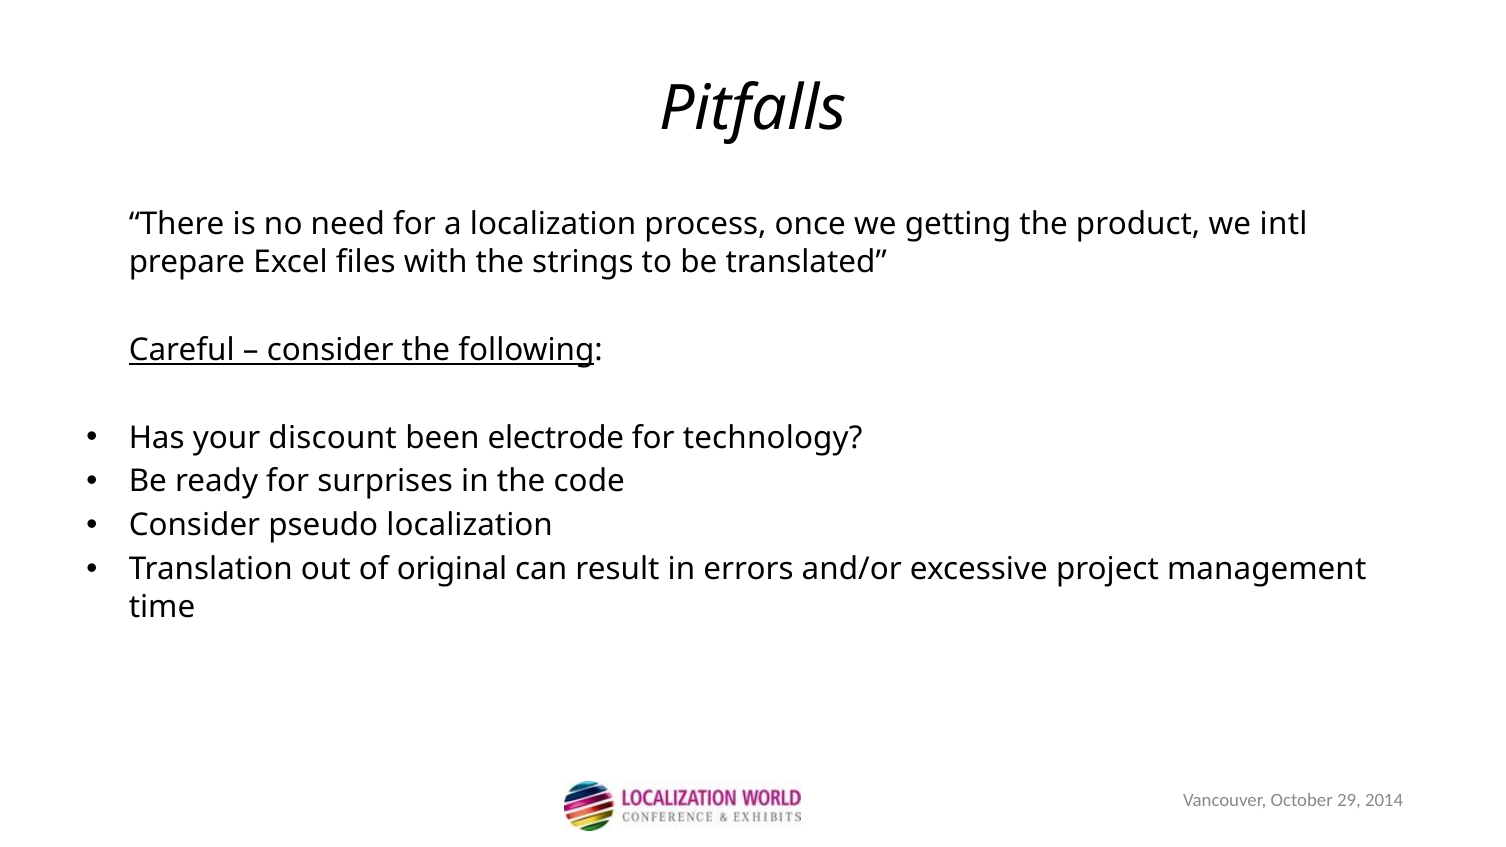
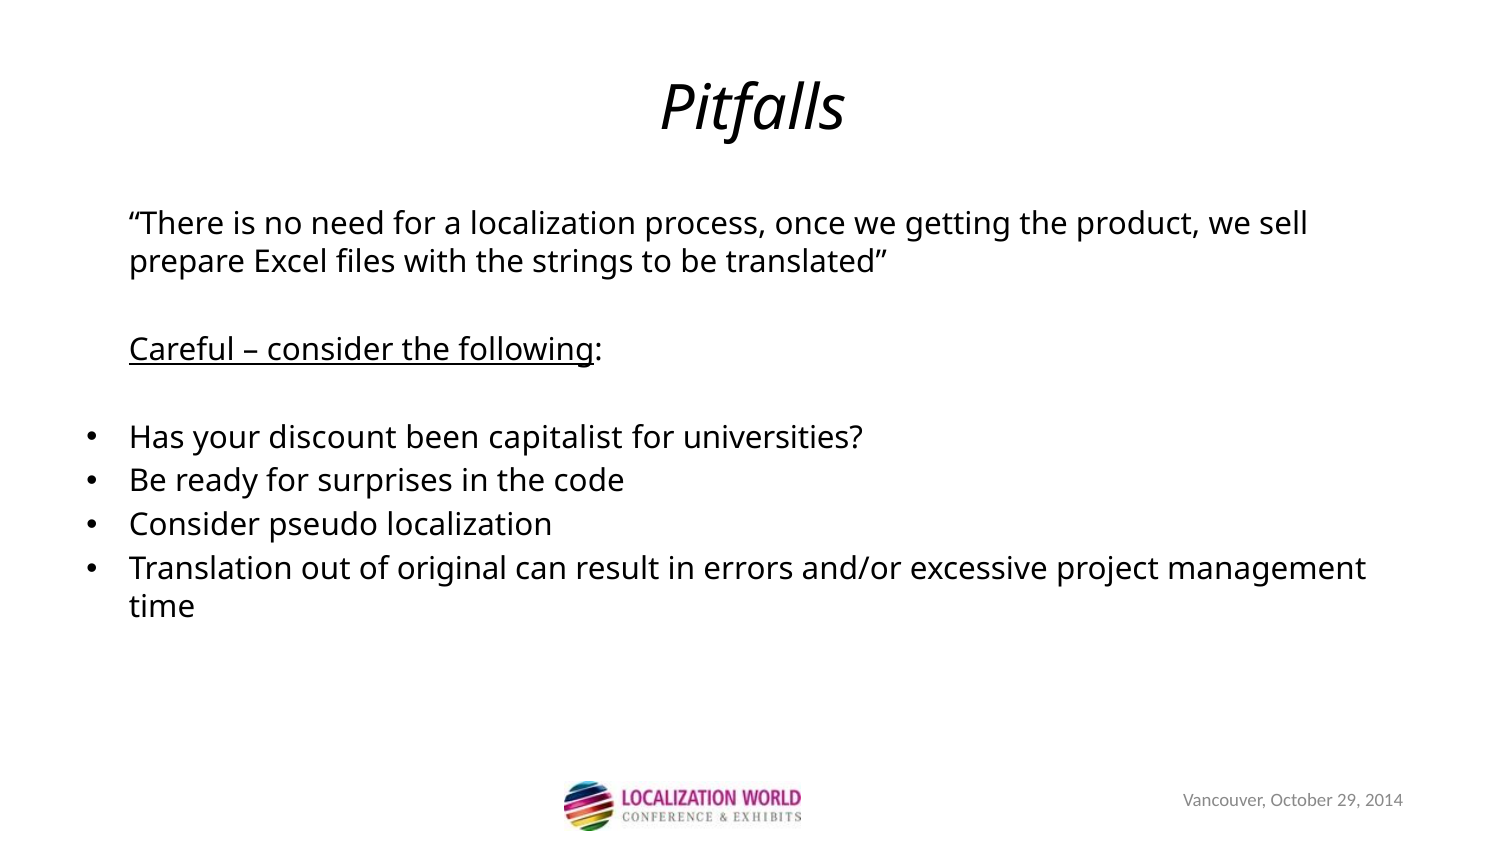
intl: intl -> sell (1284, 224)
electrode: electrode -> capitalist (556, 438)
technology: technology -> universities (773, 438)
